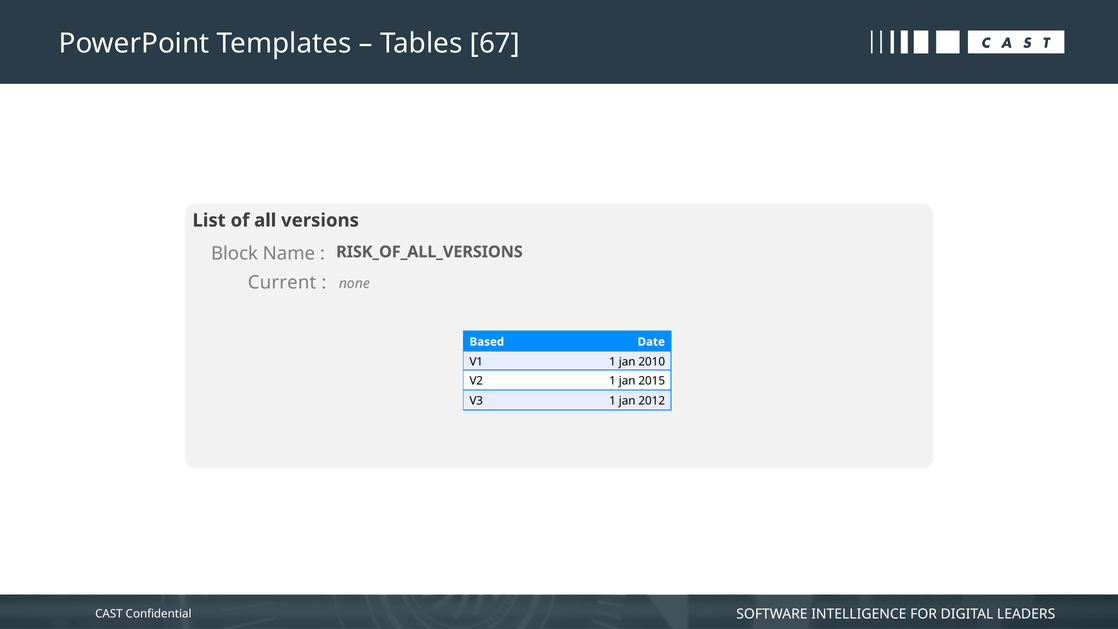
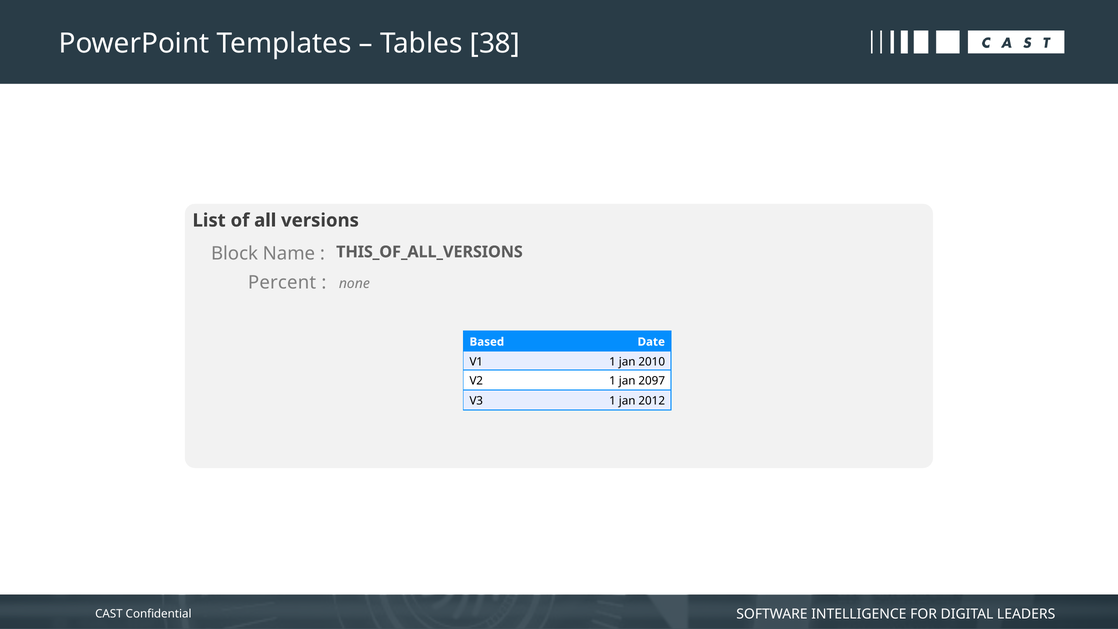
67: 67 -> 38 (495, 44)
RISK_OF_ALL_VERSIONS: RISK_OF_ALL_VERSIONS -> THIS_OF_ALL_VERSIONS (429, 252)
Current: Current -> Percent (282, 283)
2015: 2015 -> 2097 (652, 381)
